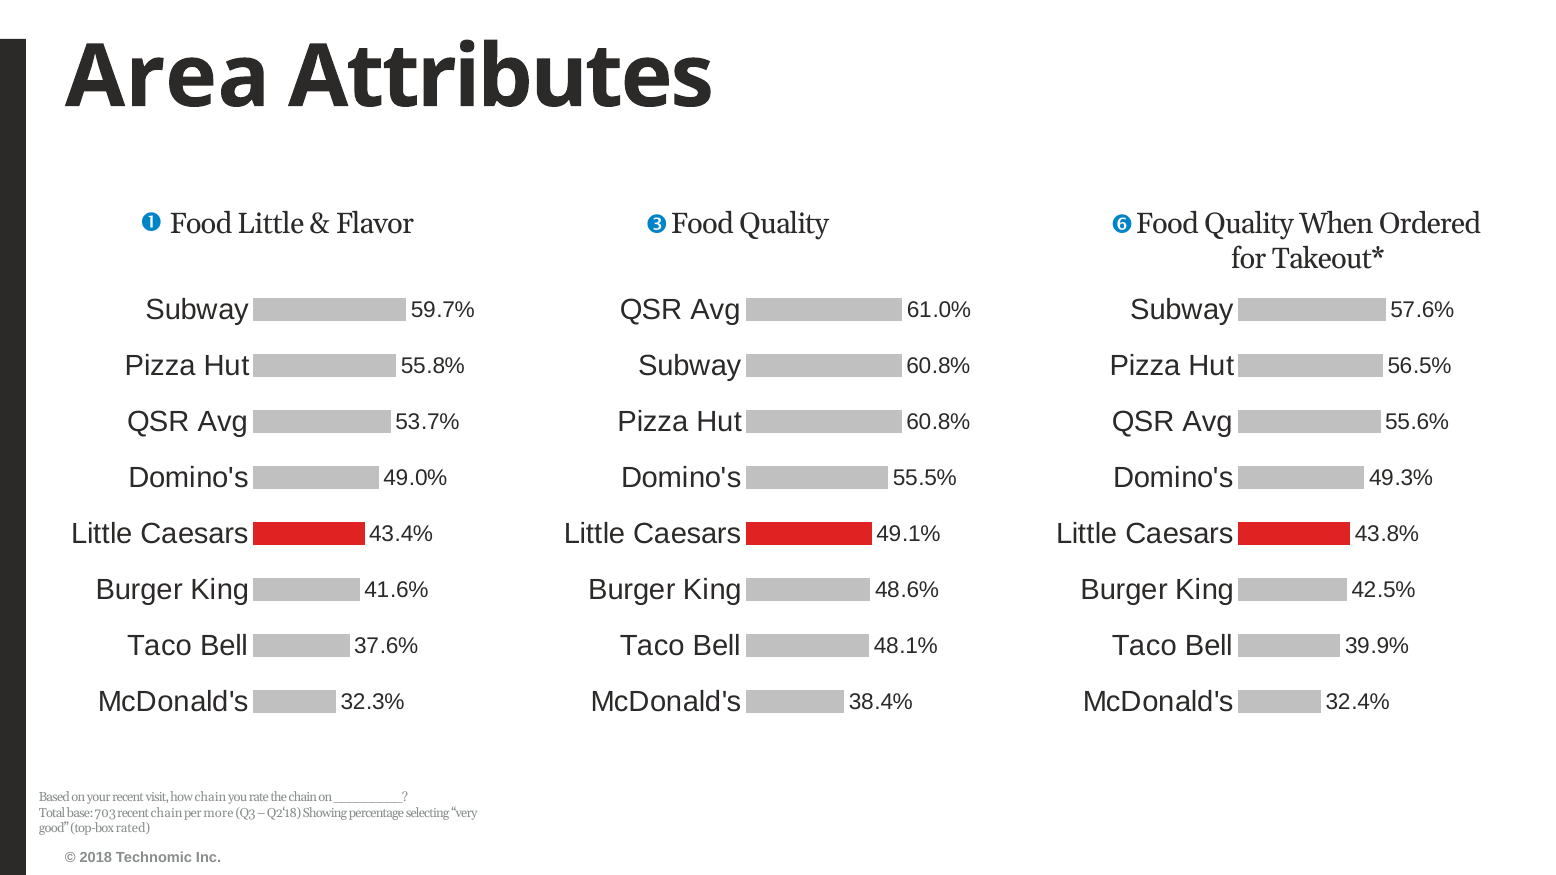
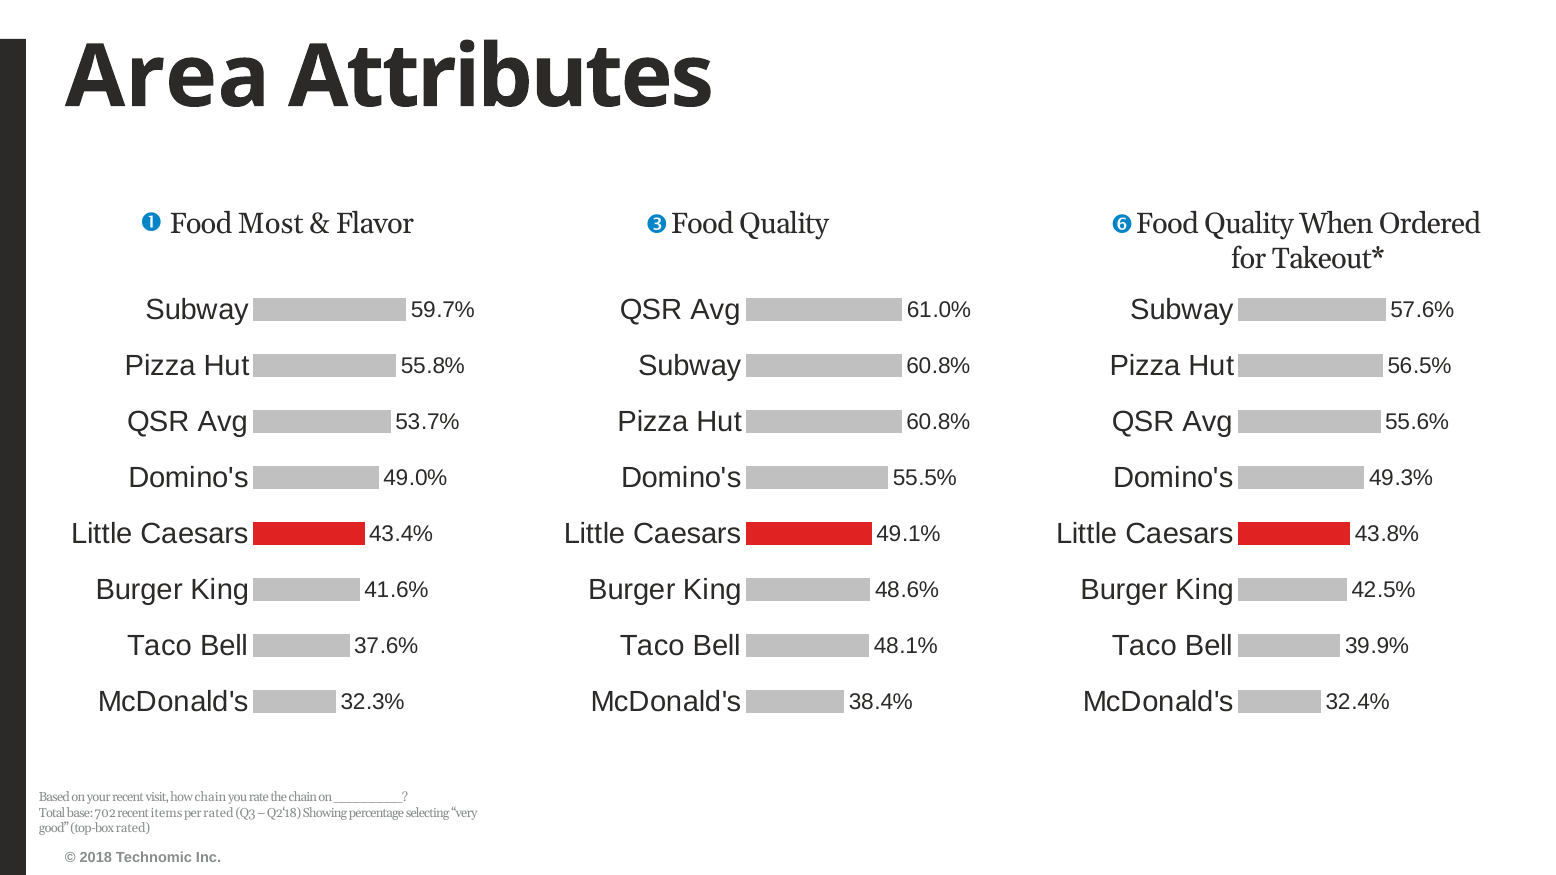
Food Little: Little -> Most (271, 224)
703: 703 -> 702 (105, 813)
recent chain: chain -> items (167, 813)
per more: more -> rated (218, 813)
